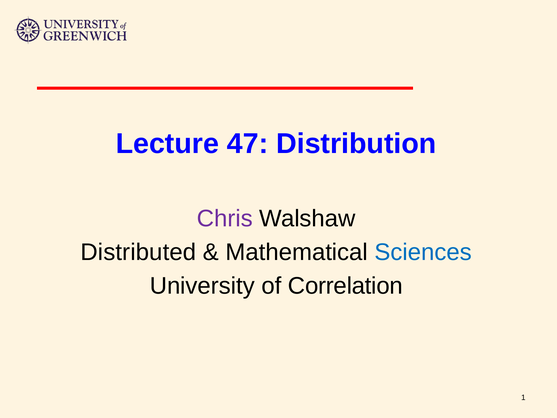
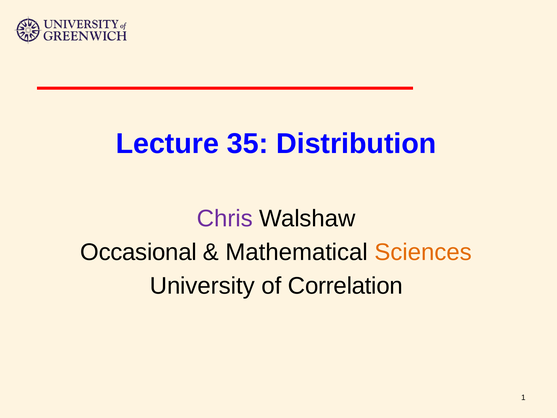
47: 47 -> 35 (248, 144)
Distributed: Distributed -> Occasional (139, 252)
Sciences colour: blue -> orange (423, 252)
